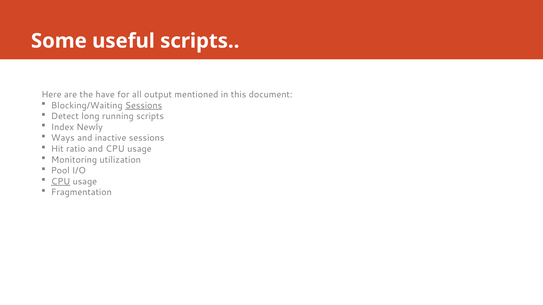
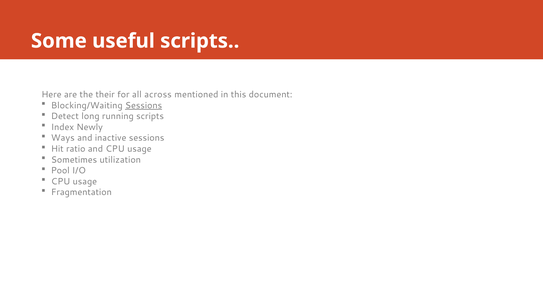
have: have -> their (105, 95)
output: output -> across (158, 95)
Monitoring: Monitoring -> Sometimes (74, 160)
CPU underline: present -> none (61, 182)
